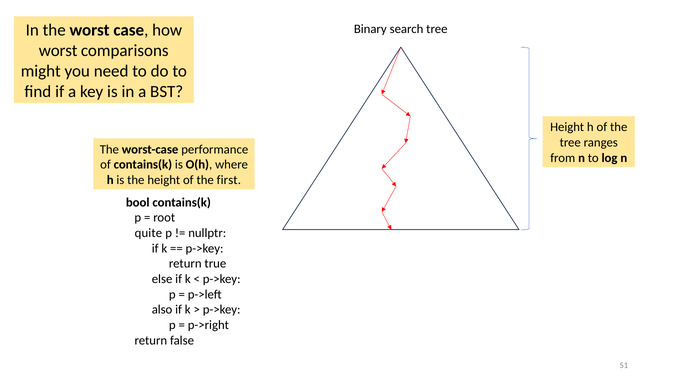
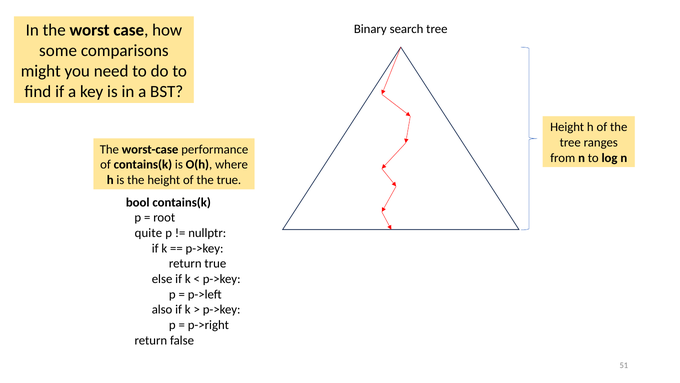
worst: worst -> some (58, 51)
the first: first -> true (229, 180)
